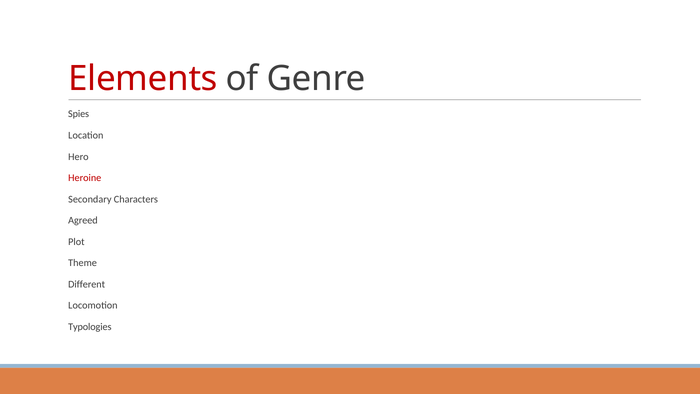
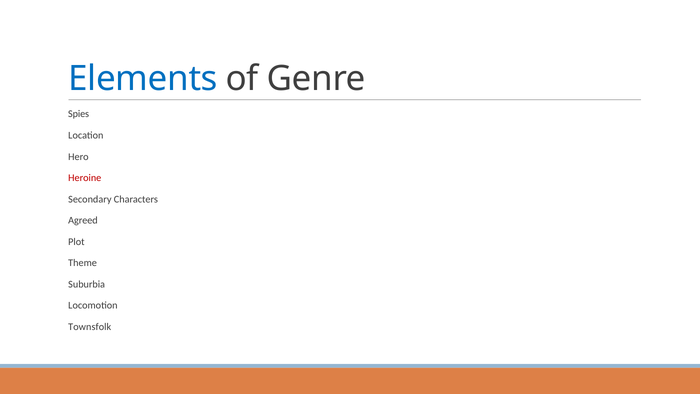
Elements colour: red -> blue (143, 78)
Different: Different -> Suburbia (87, 284)
Typologies: Typologies -> Townsfolk (90, 327)
